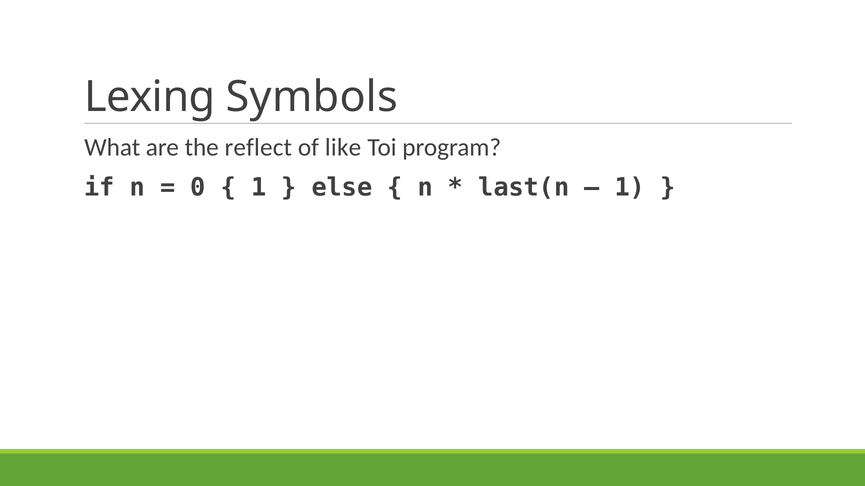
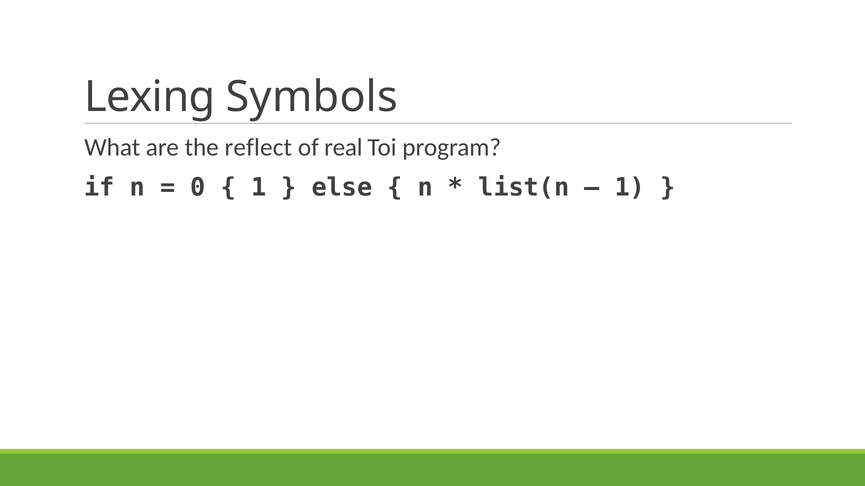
like: like -> real (343, 148)
last(n: last(n -> list(n (524, 188)
